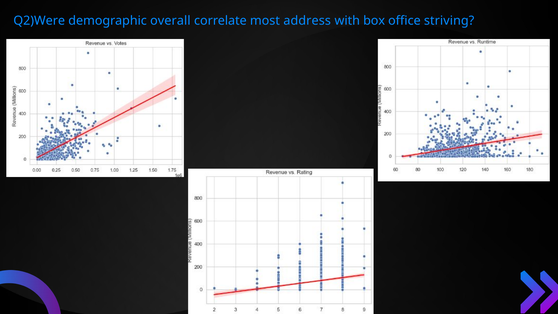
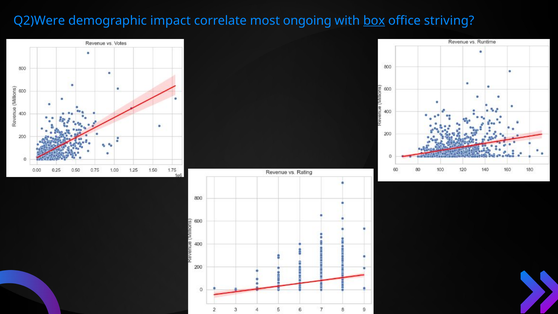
overall: overall -> impact (170, 21)
address: address -> ongoing (307, 21)
box underline: none -> present (374, 21)
